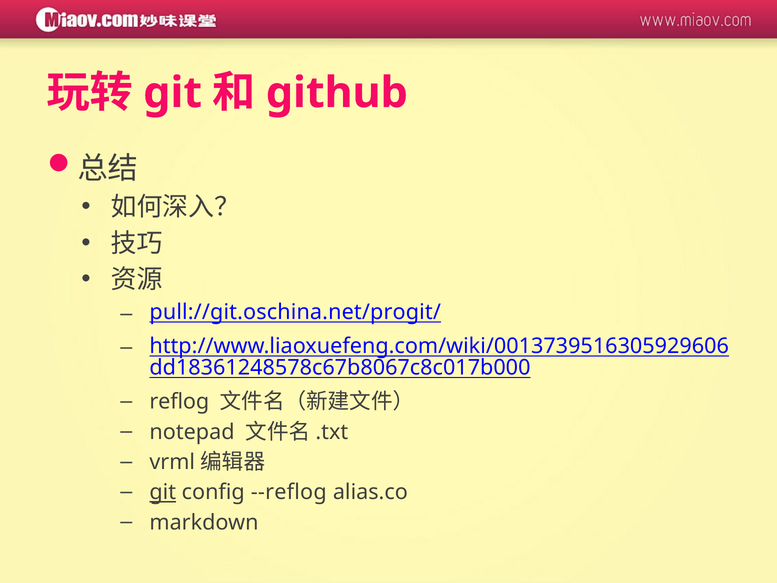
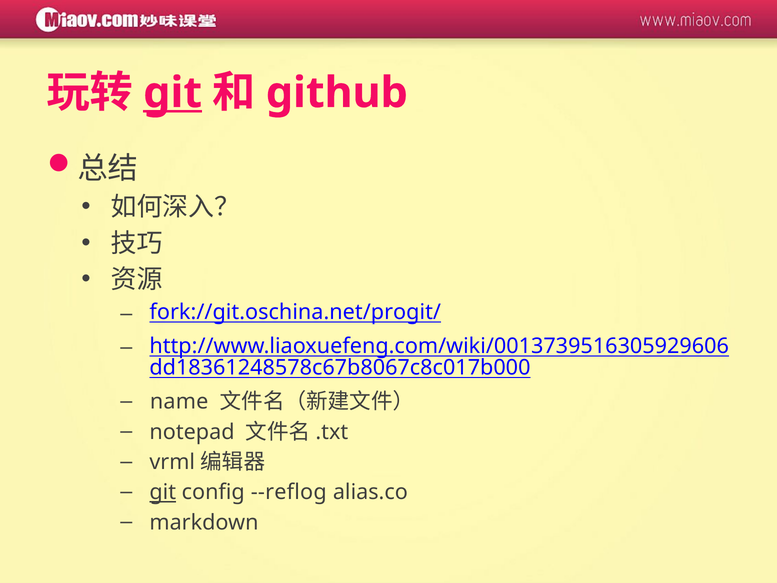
git underline: none -> present (173, 93)
pull://git.oschina.net/progit/: pull://git.oschina.net/progit/ -> fork://git.oschina.net/progit/ (295, 312)
reflog: reflog -> name (179, 401)
